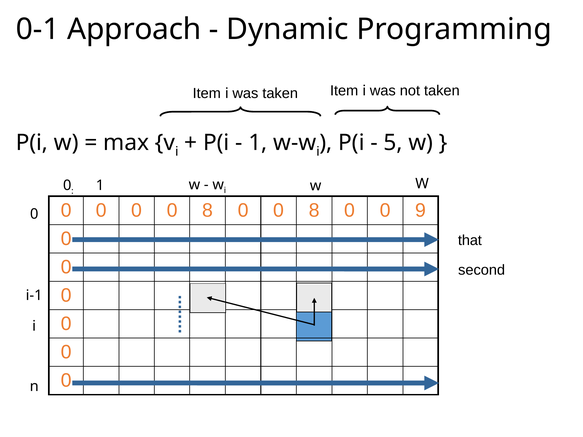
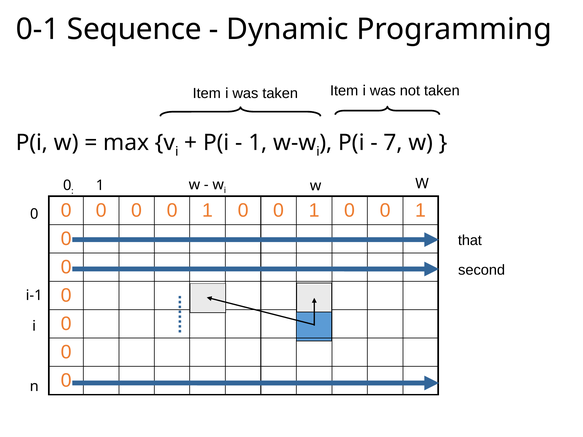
Approach: Approach -> Sequence (134, 29)
5: 5 -> 7 (393, 143)
0 0 0 8: 8 -> 1 (208, 210)
8: 8 -> 1 (314, 210)
9: 9 -> 1 (421, 210)
